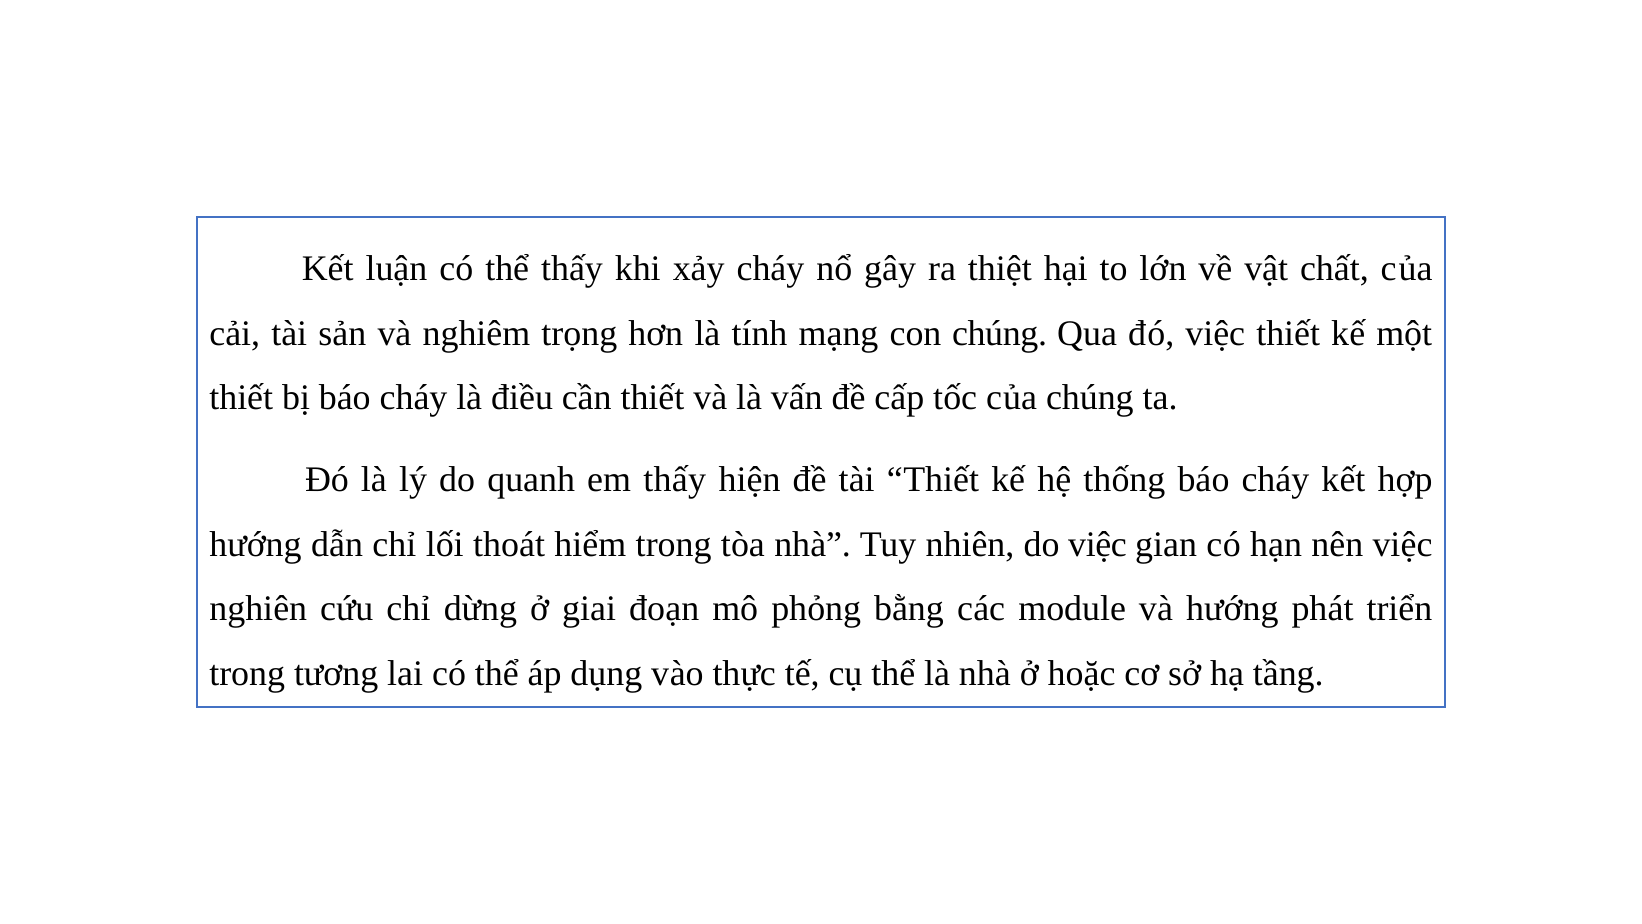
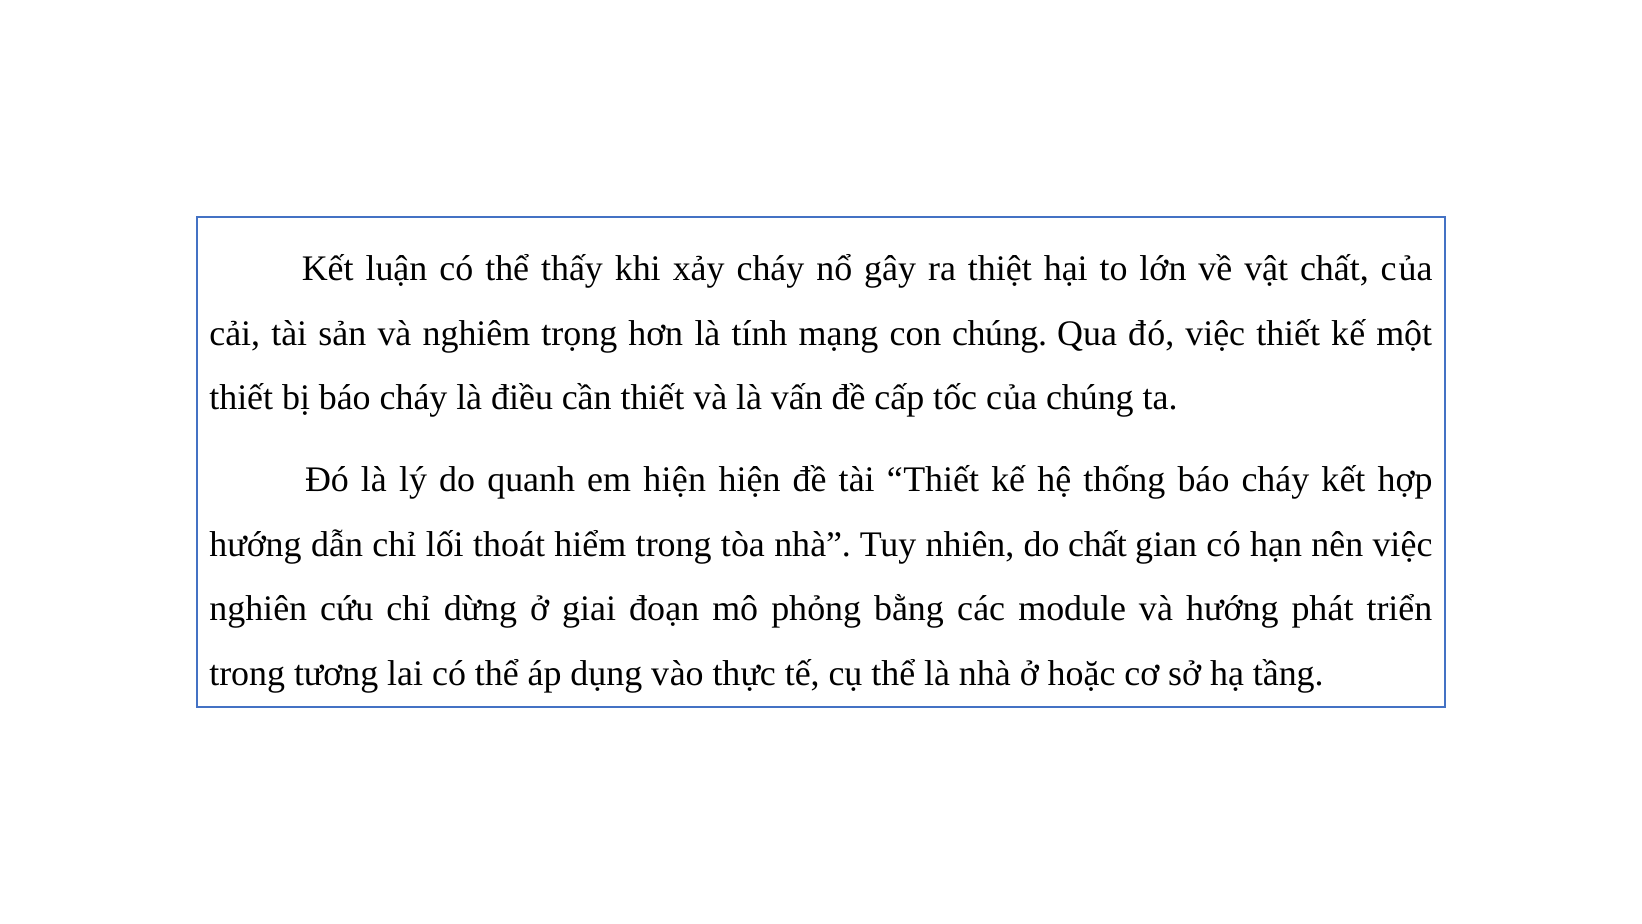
em thấy: thấy -> hiện (675, 480)
do việc: việc -> chất (1098, 544)
